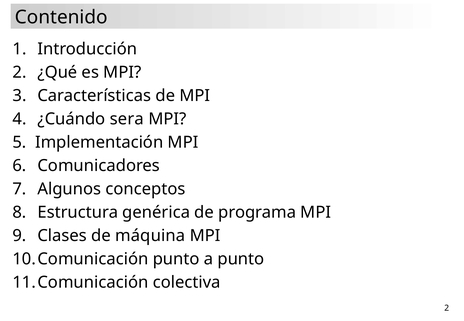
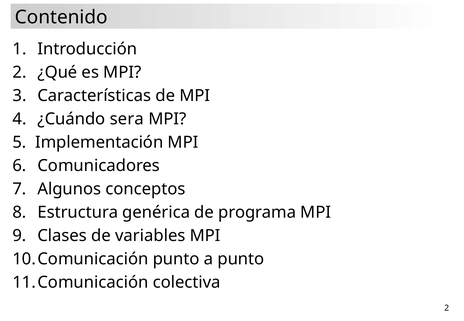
máquina: máquina -> variables (150, 236)
